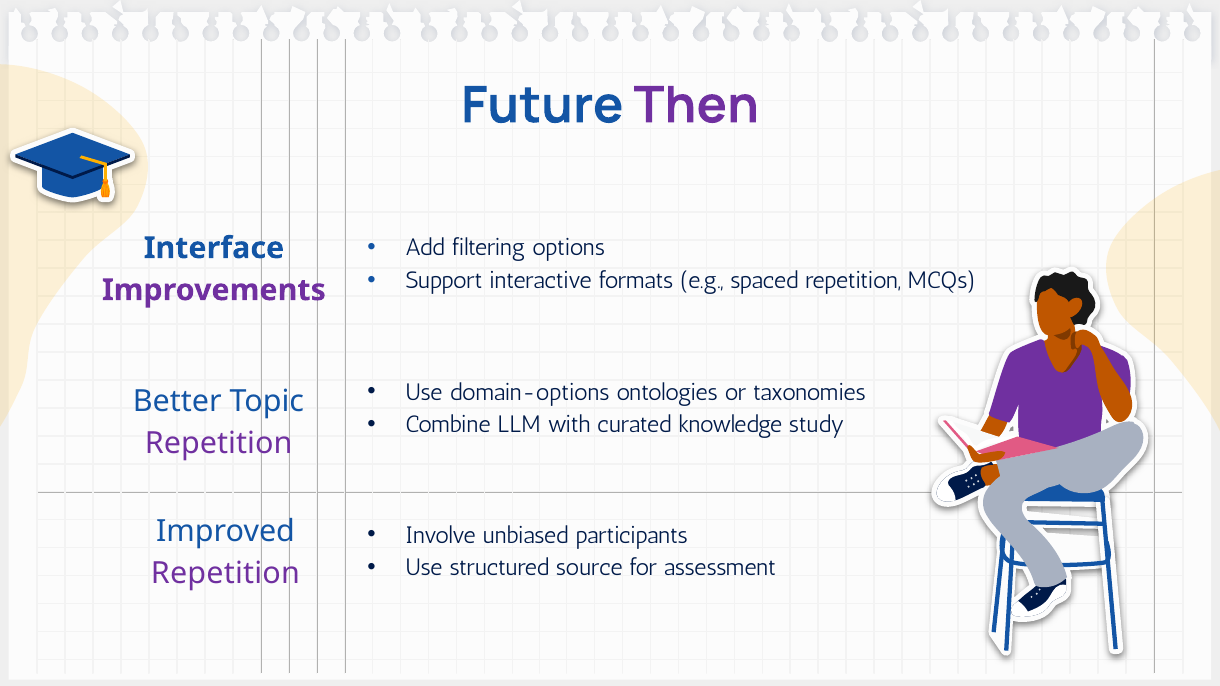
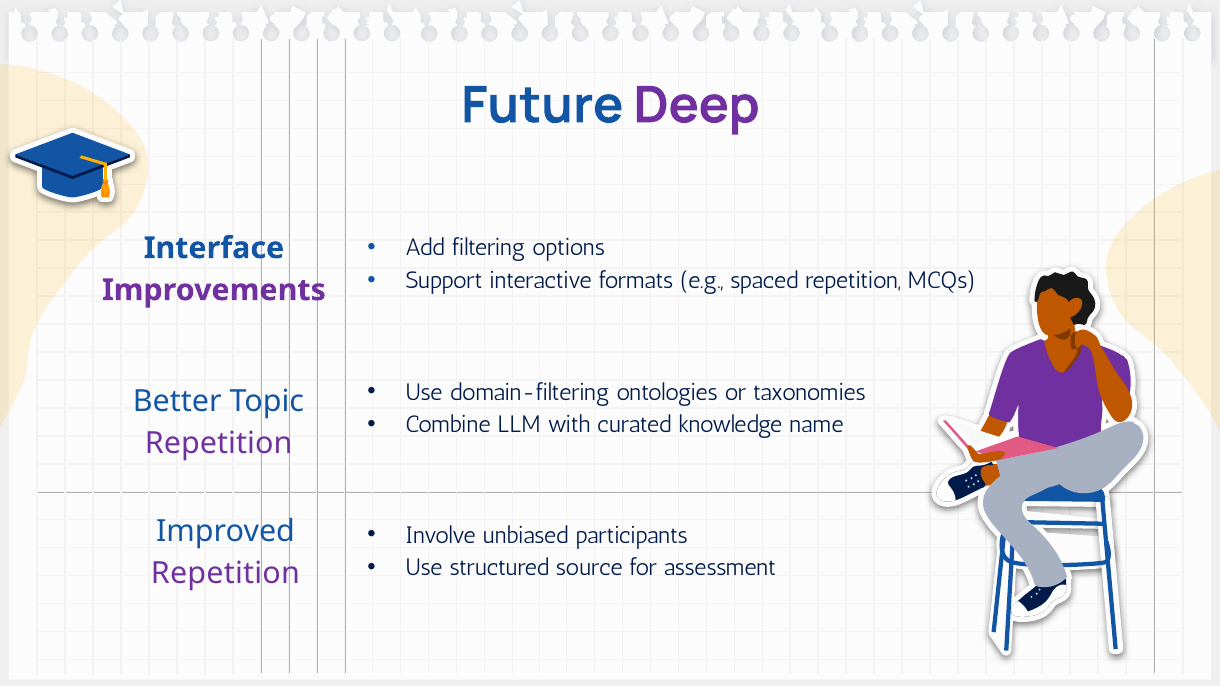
Then: Then -> Deep (697, 106)
domain-options: domain-options -> domain-filtering (530, 392)
study: study -> name (816, 425)
